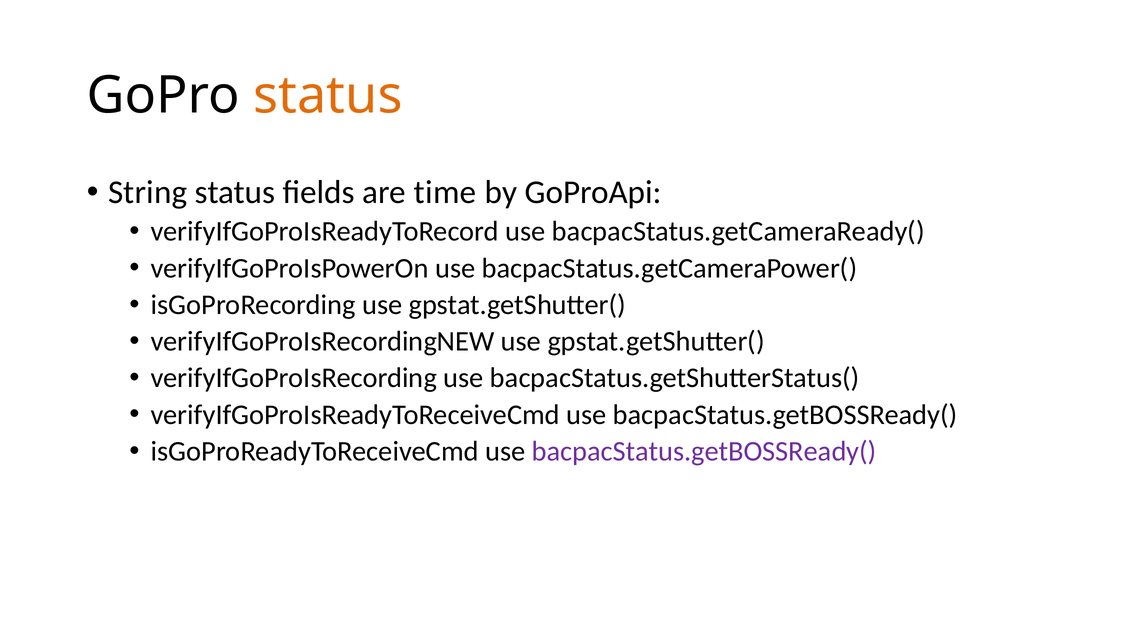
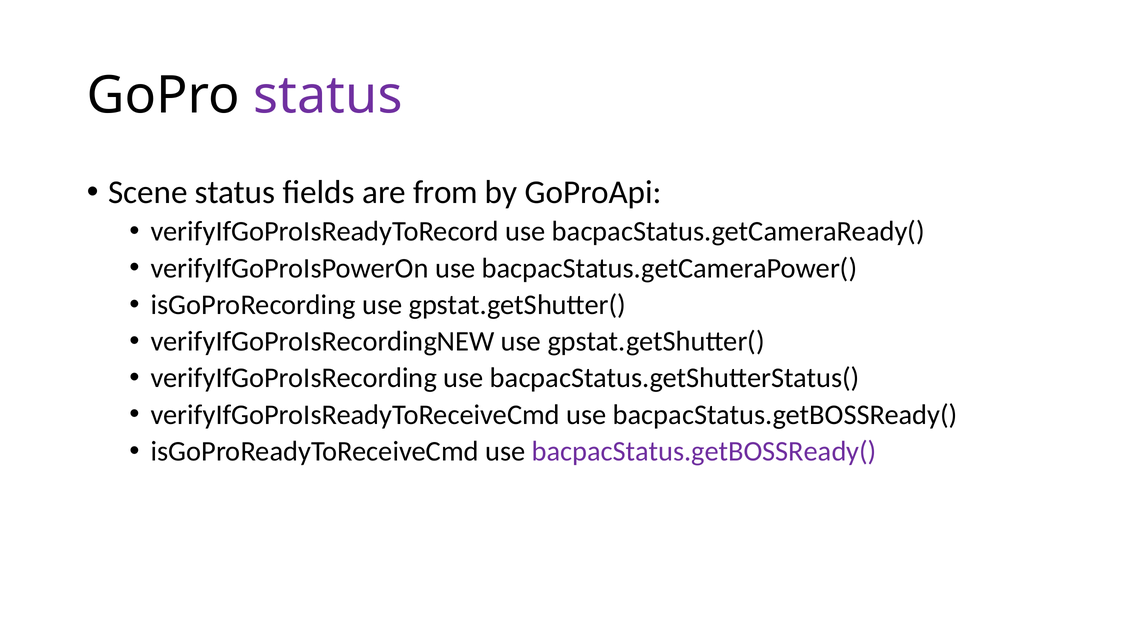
status colour: orange -> purple (328, 96)
String: String -> Scene (148, 192)
time: time -> from (445, 192)
